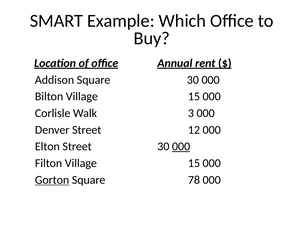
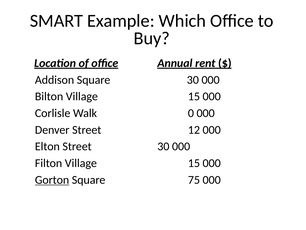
3: 3 -> 0 (191, 113)
000 underline: present -> none (181, 146)
78: 78 -> 75 (194, 179)
